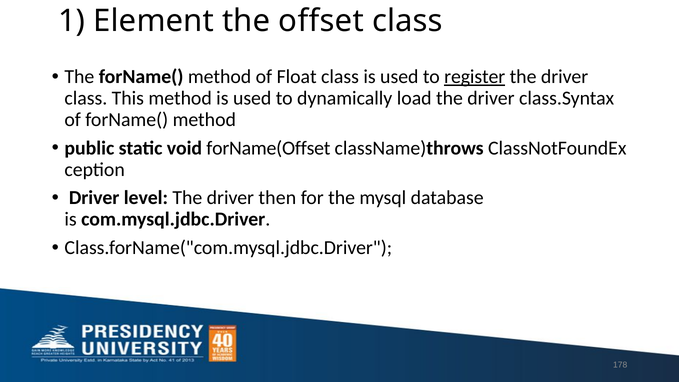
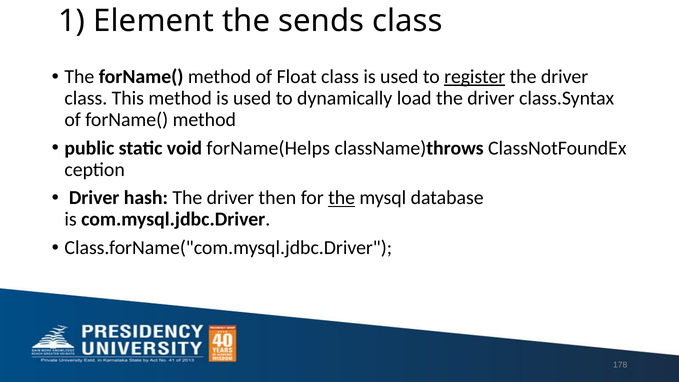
offset: offset -> sends (321, 21)
forName(Offset: forName(Offset -> forName(Helps (268, 148)
level: level -> hash (146, 198)
the underline: none -> present (342, 198)
